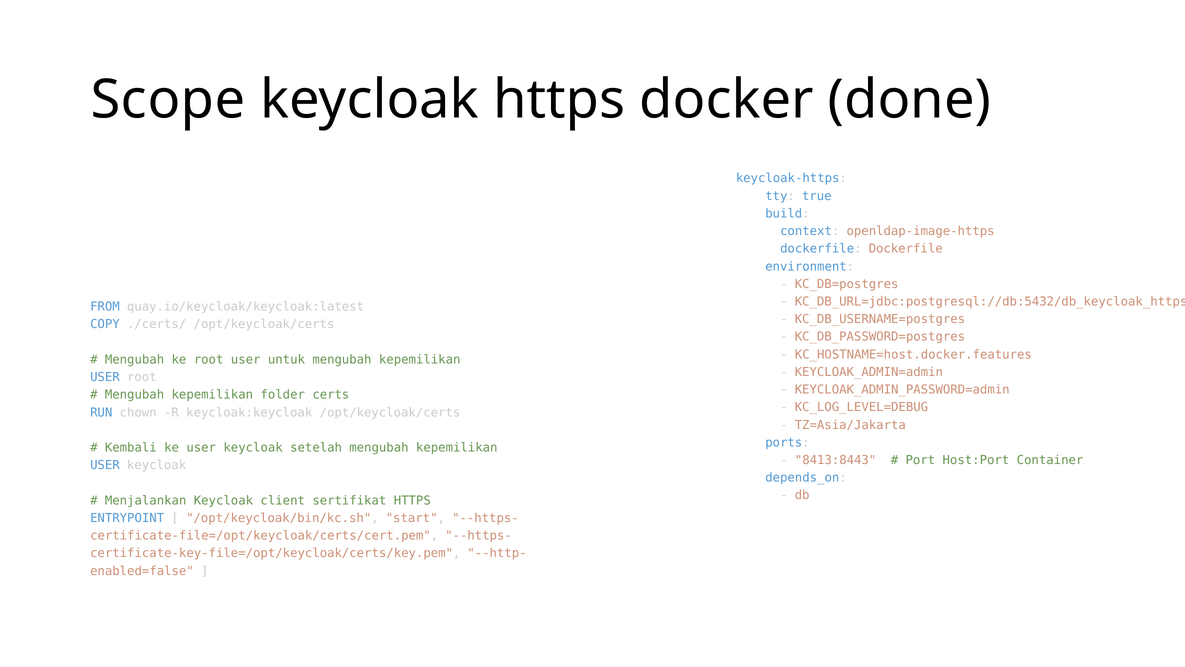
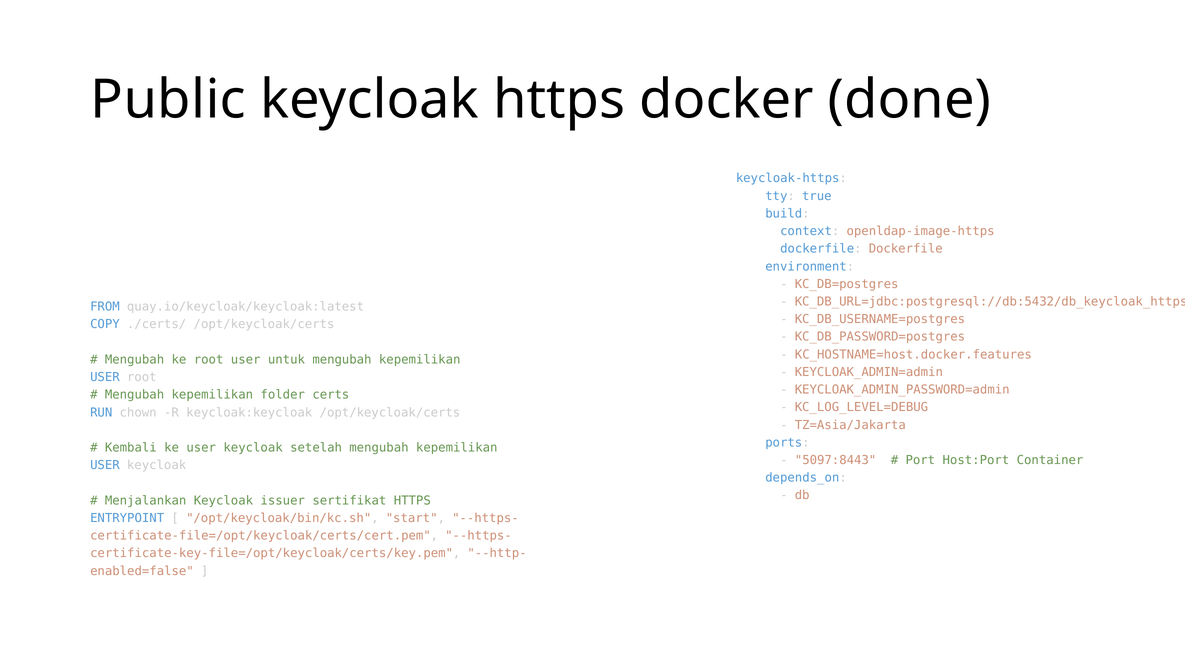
Scope: Scope -> Public (168, 100)
8413:8443: 8413:8443 -> 5097:8443 (836, 460)
client: client -> issuer (283, 500)
